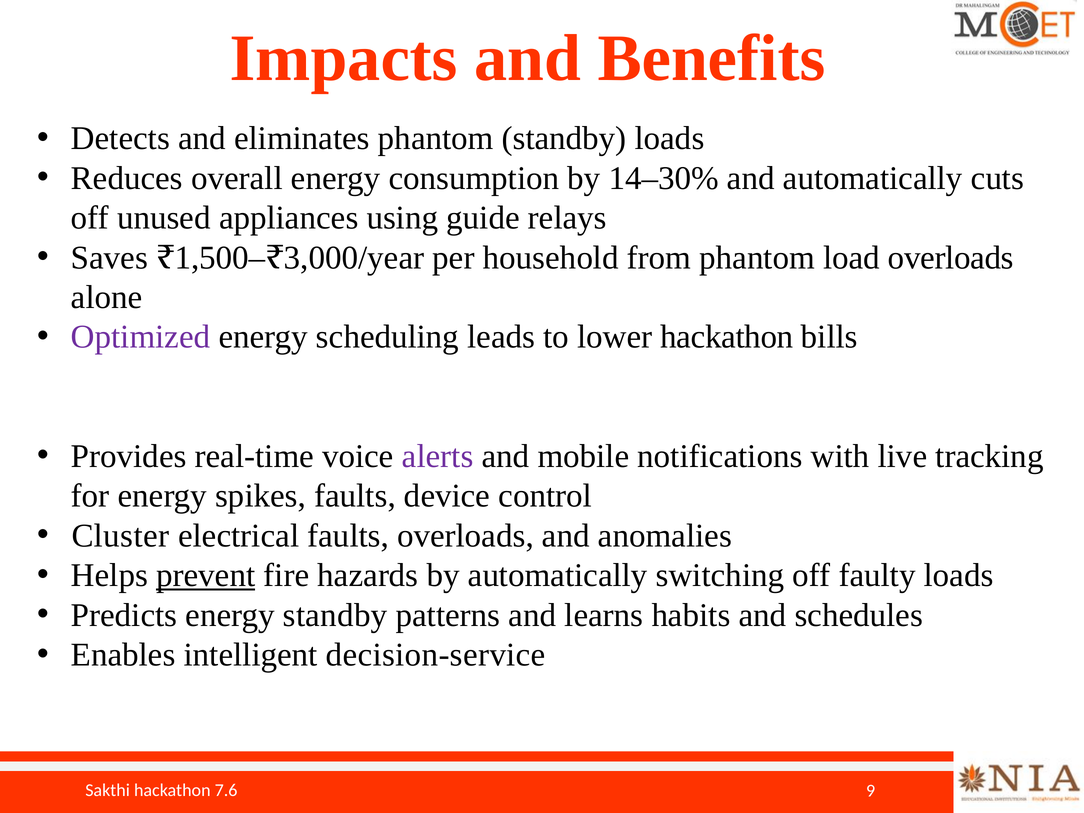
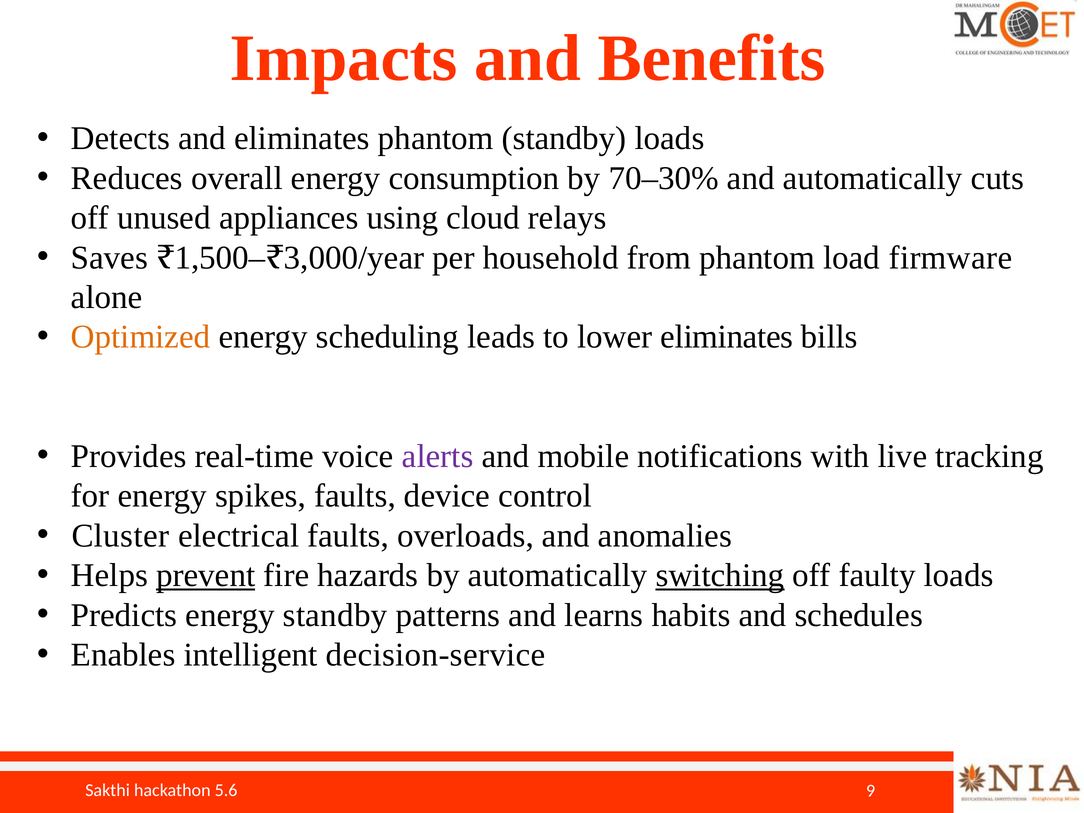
14–30%: 14–30% -> 70–30% (664, 178)
guide: guide -> cloud (483, 218)
load overloads: overloads -> firmware (950, 258)
Optimized colour: purple -> orange (141, 337)
lower hackathon: hackathon -> eliminates (727, 337)
switching underline: none -> present (720, 575)
7.6: 7.6 -> 5.6 (226, 790)
